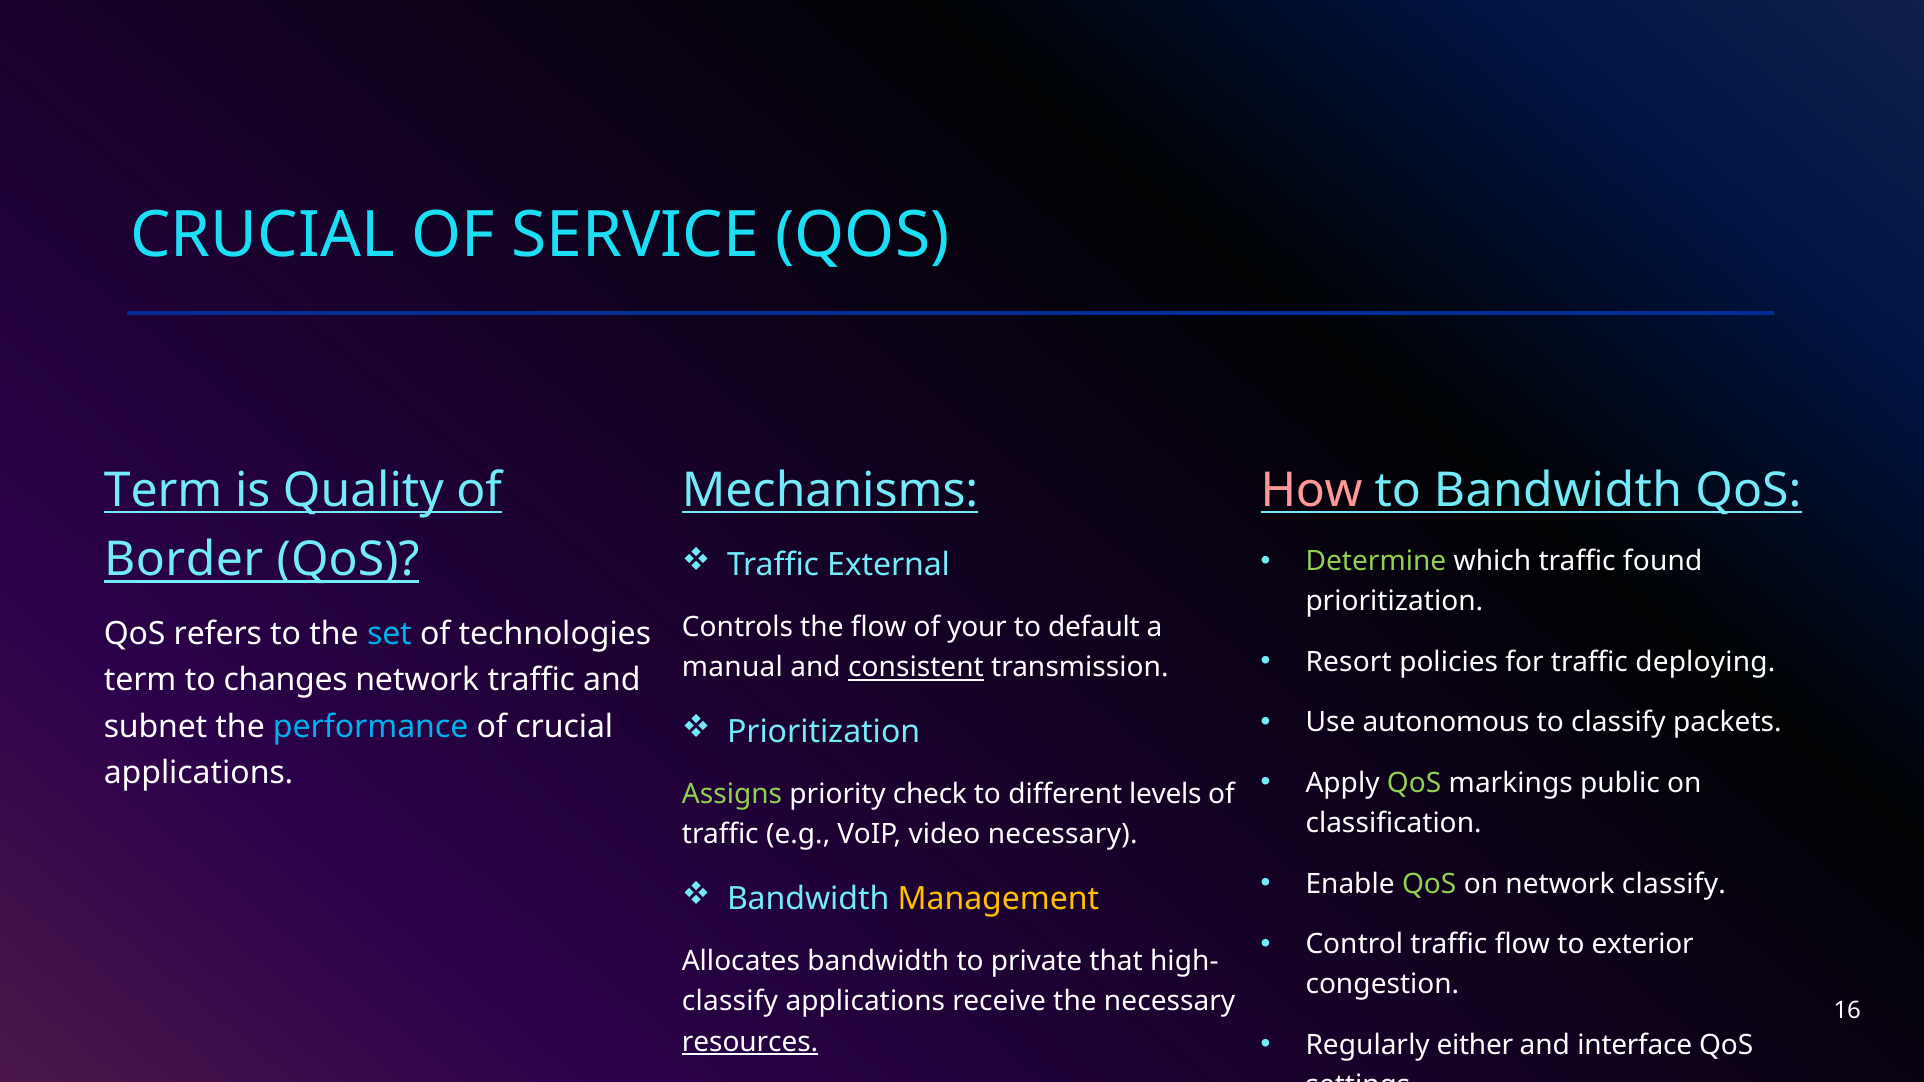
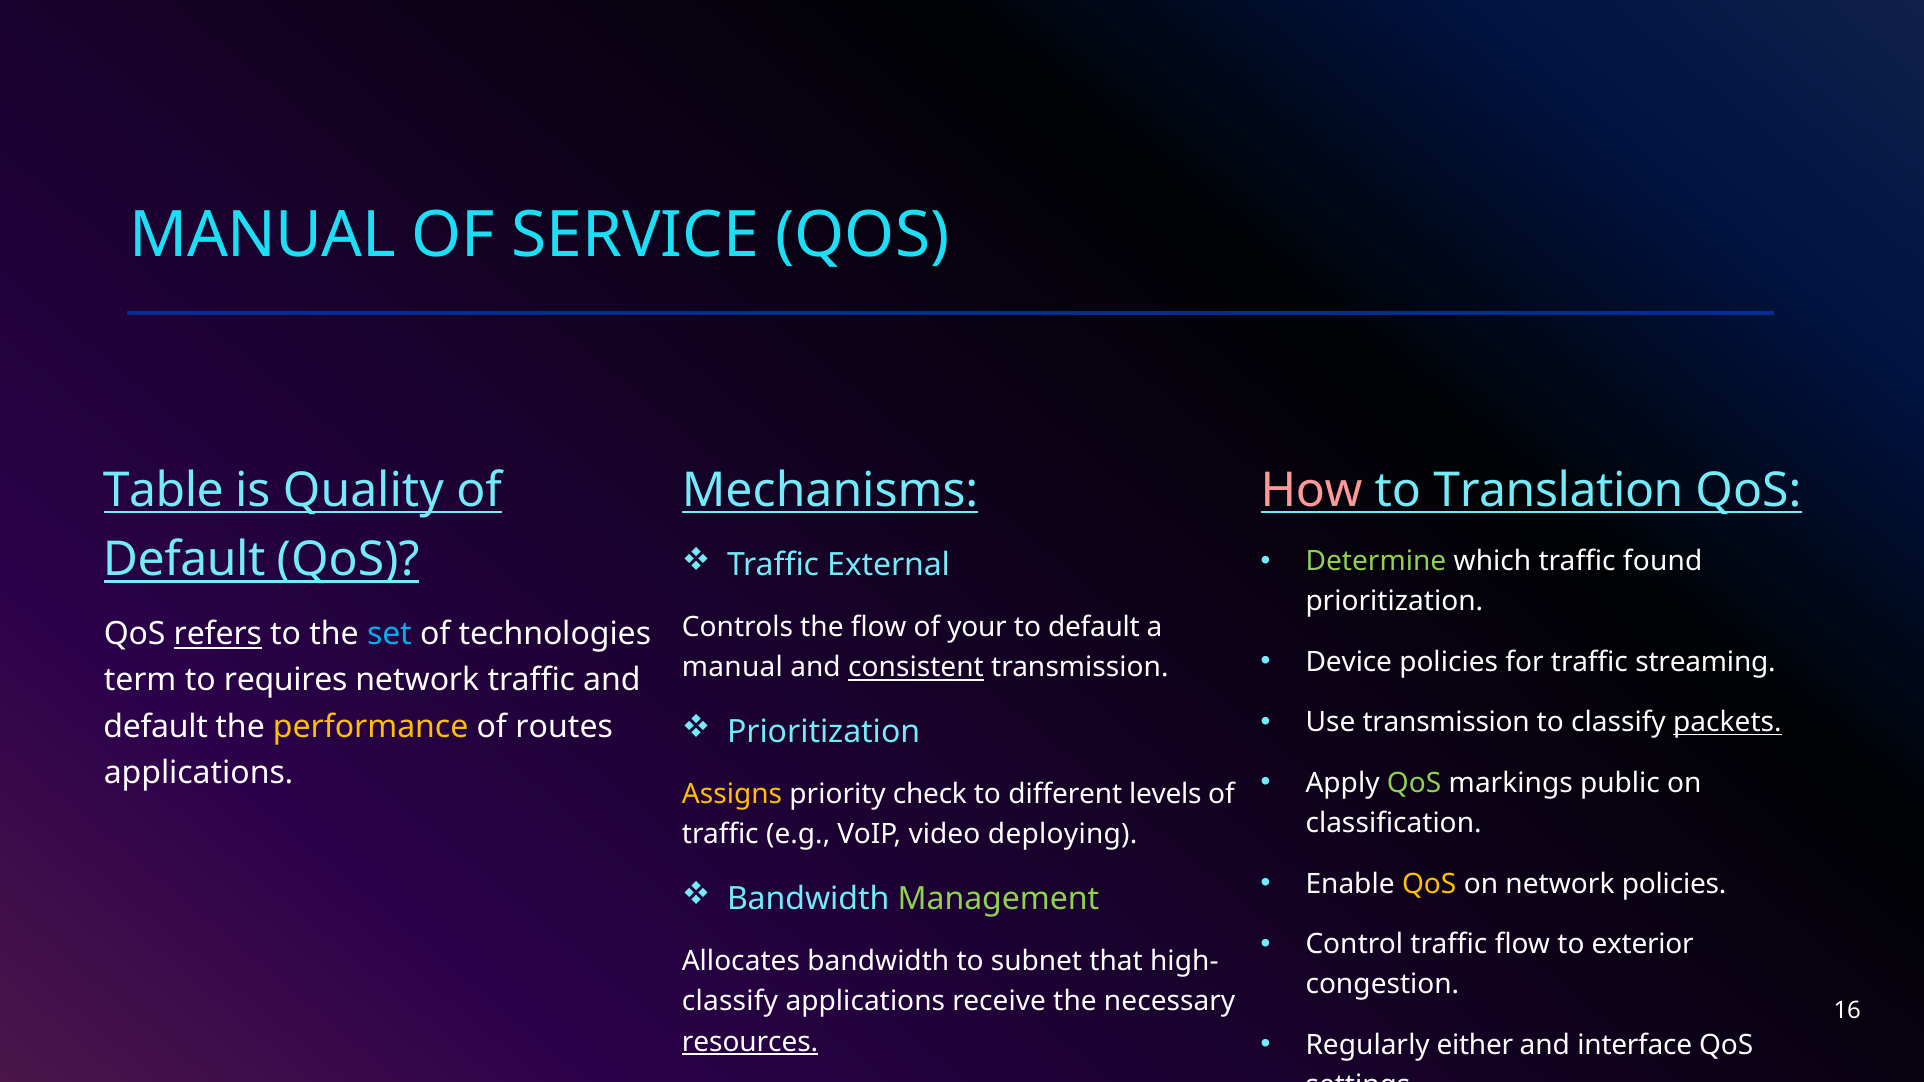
CRUCIAL: CRUCIAL -> MANUAL (263, 236)
Term: Term -> Table (163, 490)
to Bandwidth: Bandwidth -> Translation (1558, 490)
Border: Border -> Default (184, 560)
refers underline: none -> present (218, 634)
Resort: Resort -> Device (1349, 662)
traffic deploying: deploying -> streaming (1706, 662)
changes: changes -> requires (286, 680)
Use autonomous: autonomous -> transmission (1446, 723)
packets underline: none -> present (1727, 723)
subnet: subnet -> default (156, 727)
performance colour: light blue -> yellow (371, 727)
of crucial: crucial -> routes (564, 727)
Assigns colour: light green -> yellow (732, 794)
video necessary: necessary -> deploying (1063, 835)
QoS colour: light green -> yellow (1429, 884)
network classify: classify -> policies (1674, 884)
Management colour: yellow -> light green (998, 899)
private: private -> subnet (1037, 962)
